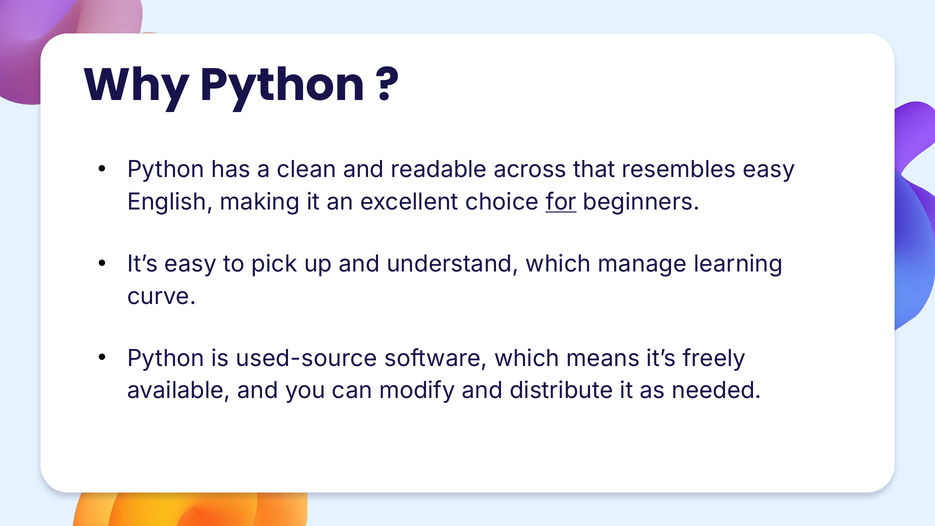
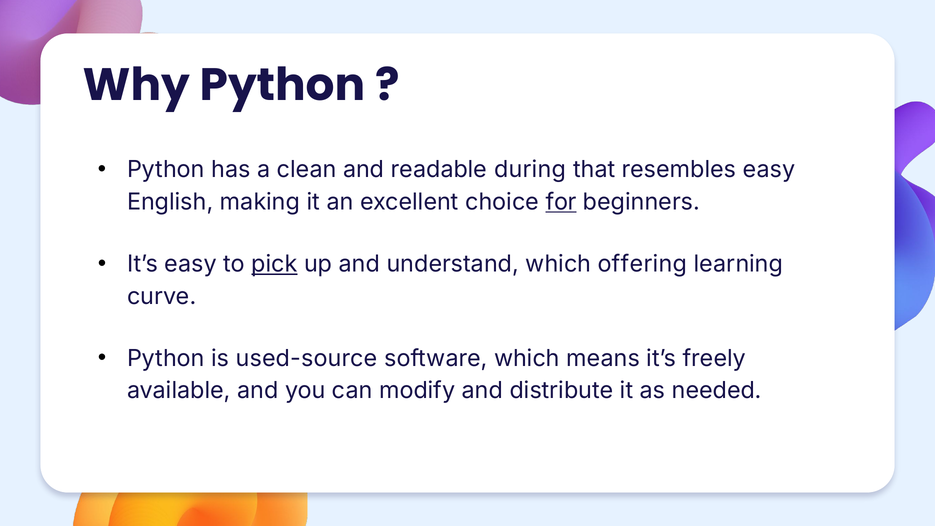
across: across -> during (530, 170)
pick underline: none -> present (274, 264)
manage: manage -> offering (642, 264)
